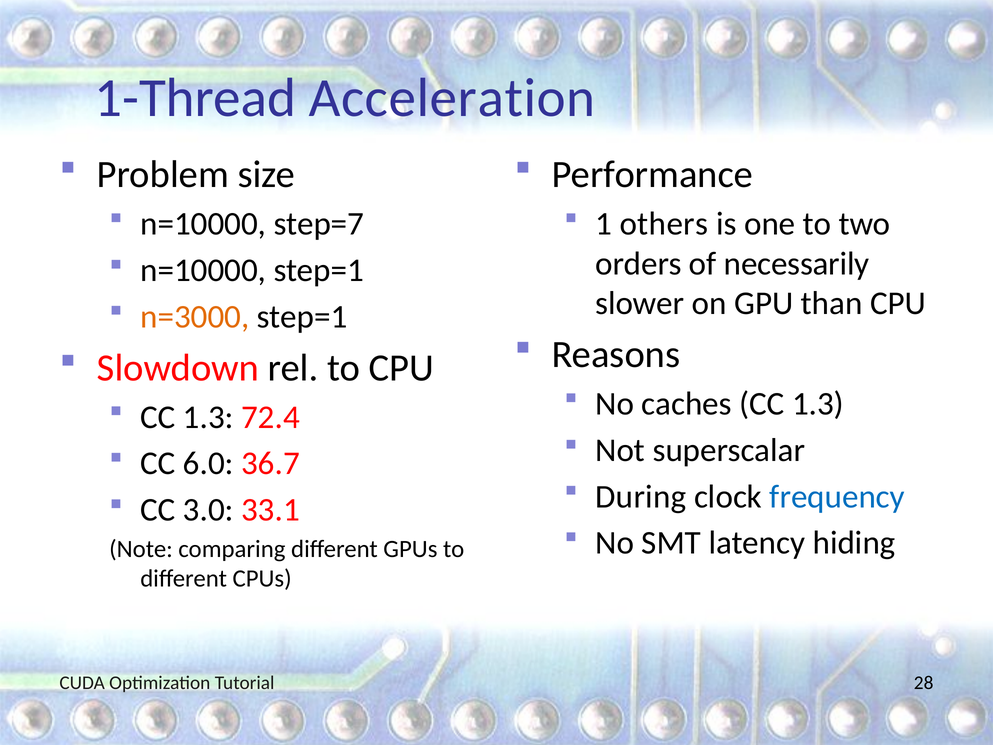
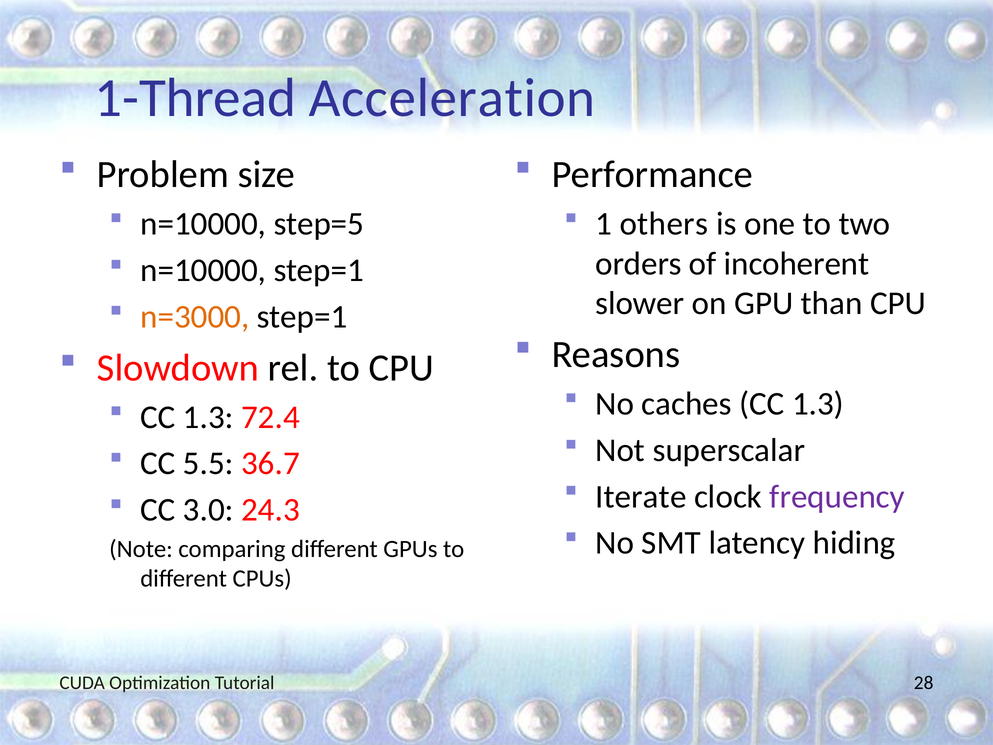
step=7: step=7 -> step=5 (319, 224)
necessarily: necessarily -> incoherent (797, 264)
6.0: 6.0 -> 5.5 (208, 463)
During: During -> Iterate (641, 496)
frequency colour: blue -> purple (837, 496)
33.1: 33.1 -> 24.3 (271, 510)
